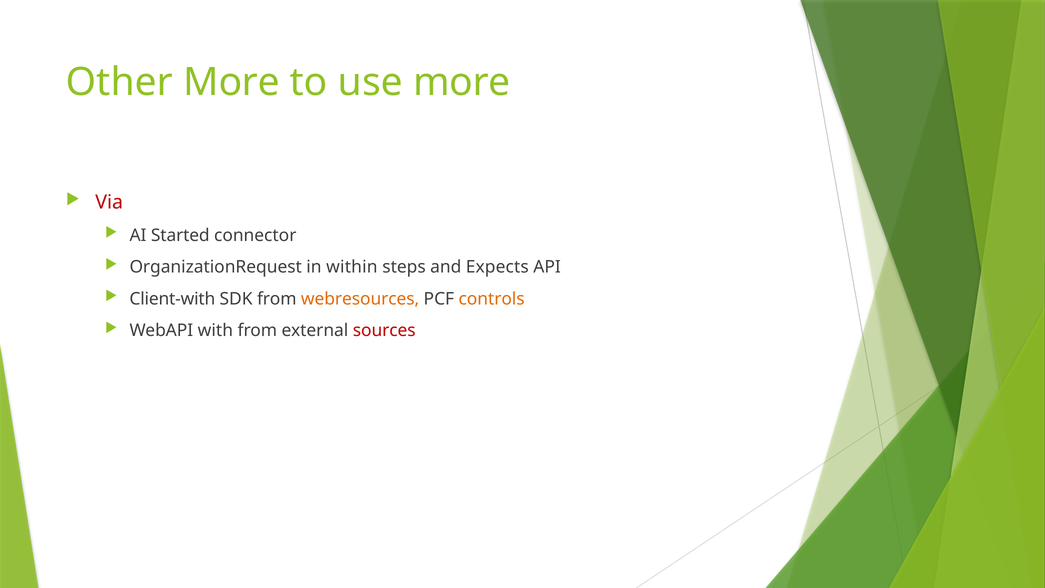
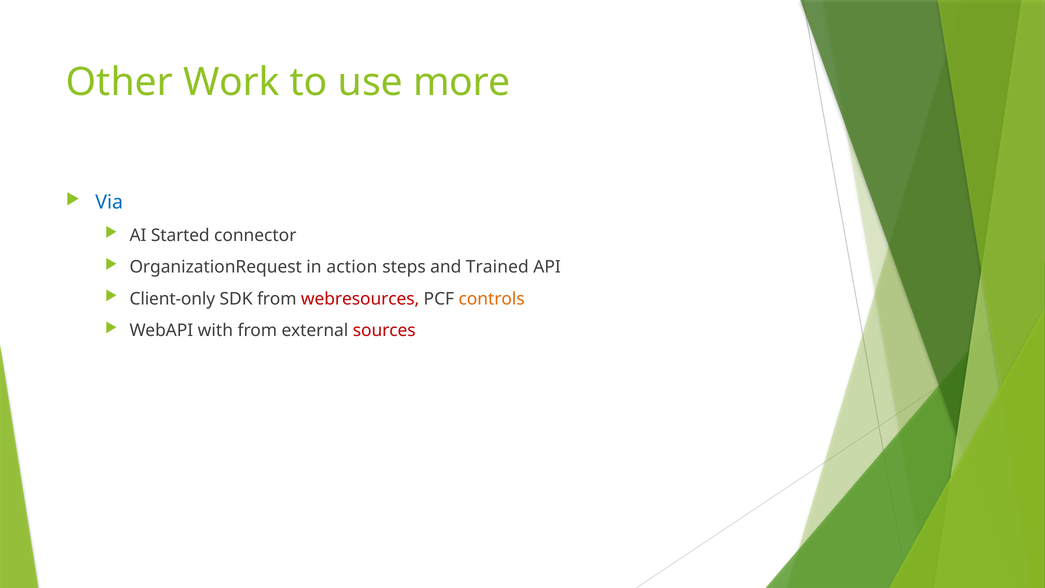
Other More: More -> Work (232, 82)
Via colour: red -> blue (109, 202)
within: within -> action (352, 267)
Expects: Expects -> Trained (497, 267)
Client-with: Client-with -> Client-only (172, 299)
webresources colour: orange -> red (360, 299)
